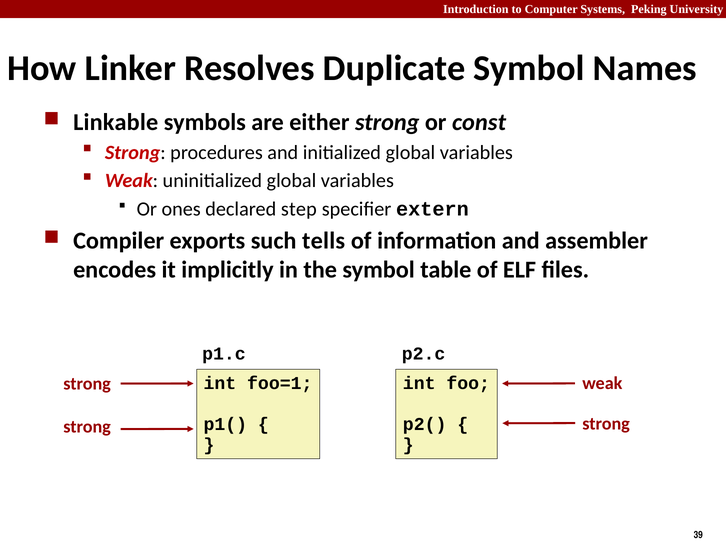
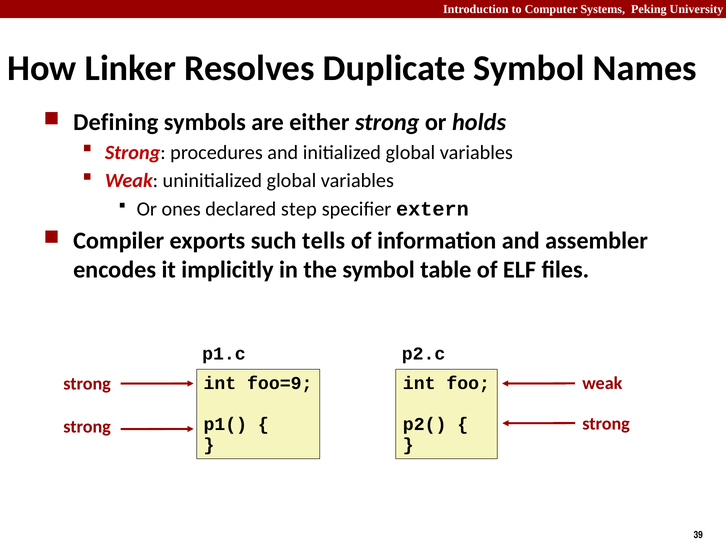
Linkable: Linkable -> Defining (116, 122)
const: const -> holds (479, 122)
foo=1: foo=1 -> foo=9 (280, 384)
